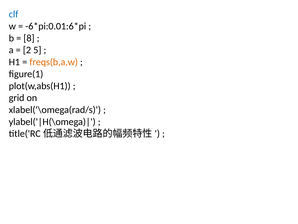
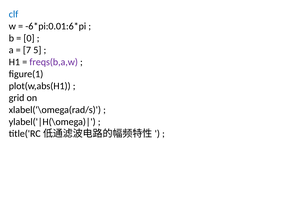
8: 8 -> 0 (29, 38)
2: 2 -> 7 (27, 50)
freqs(b,a,w colour: orange -> purple (54, 62)
